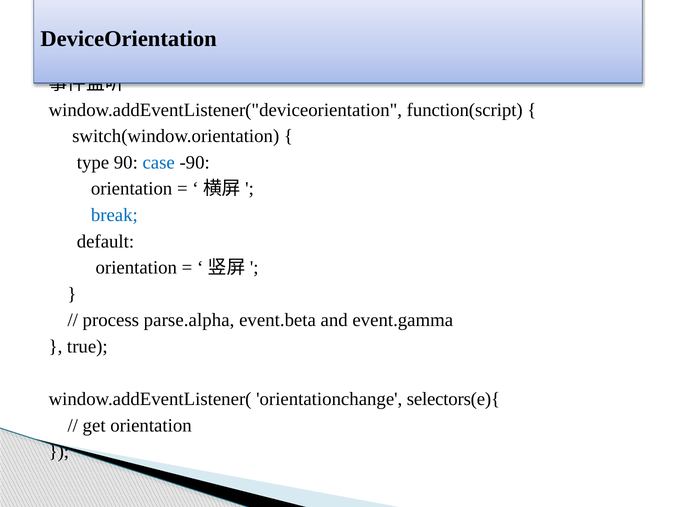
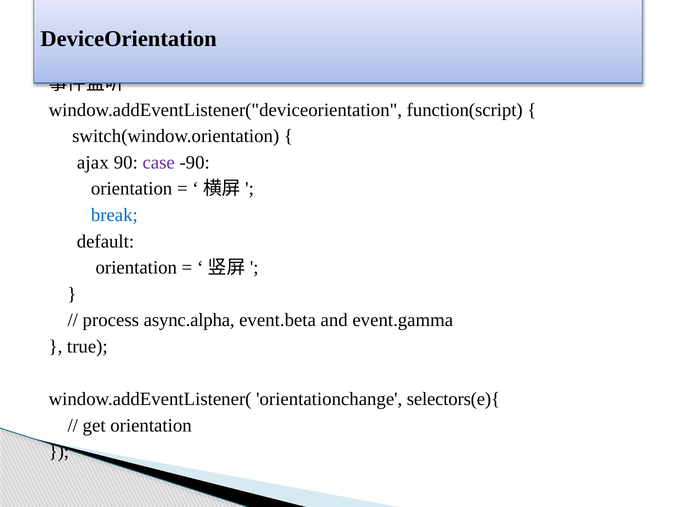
type: type -> ajax (93, 162)
case colour: blue -> purple (159, 162)
parse.alpha: parse.alpha -> async.alpha (189, 320)
